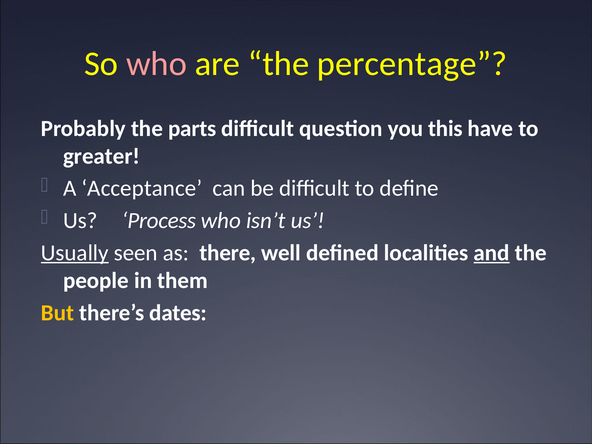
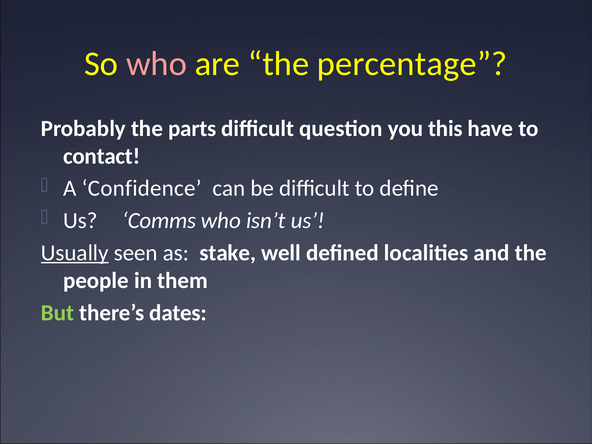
greater: greater -> contact (102, 156)
Acceptance: Acceptance -> Confidence (142, 188)
Process: Process -> Comms (159, 221)
there: there -> stake (228, 253)
and underline: present -> none (492, 253)
But colour: yellow -> light green (57, 313)
